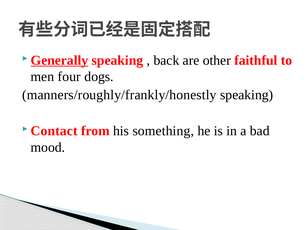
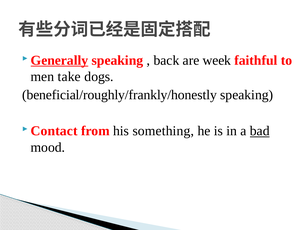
other: other -> week (217, 60)
four: four -> take (69, 77)
manners/roughly/frankly/honestly: manners/roughly/frankly/honestly -> beneficial/roughly/frankly/honestly (119, 95)
bad underline: none -> present (260, 131)
